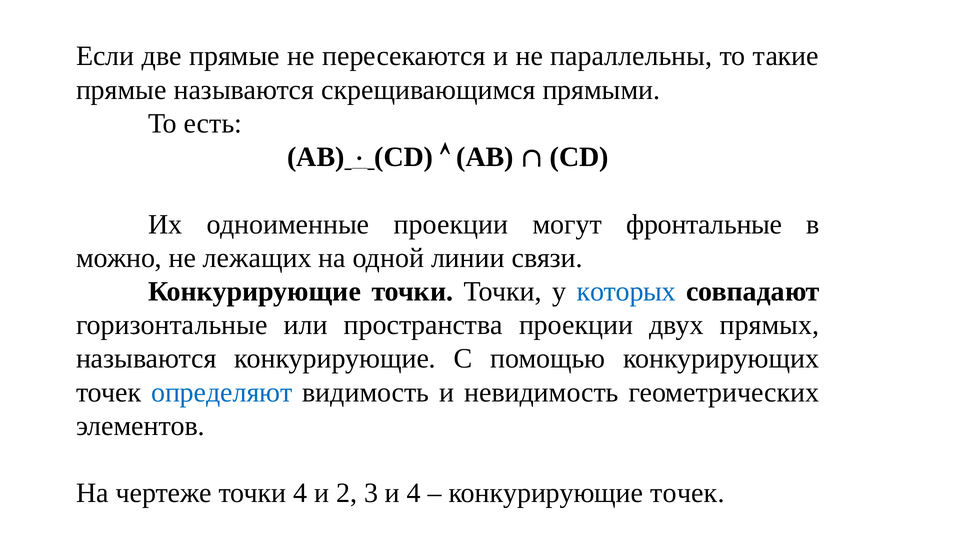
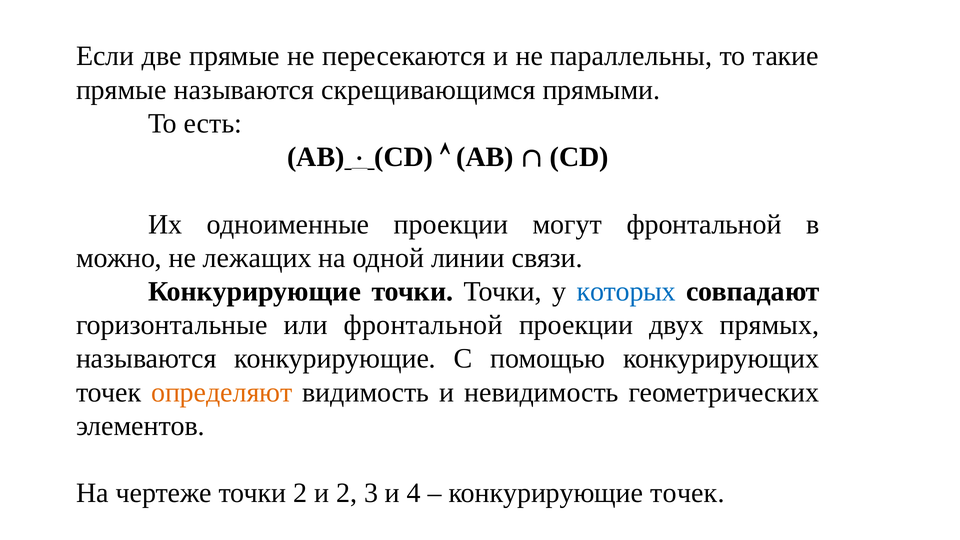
могут фронтальные: фронтальные -> фронтальной (704, 224)
или пространства: пространства -> фронтальной (423, 325)
определяют colour: blue -> orange (222, 392)
точки 4: 4 -> 2 (300, 493)
